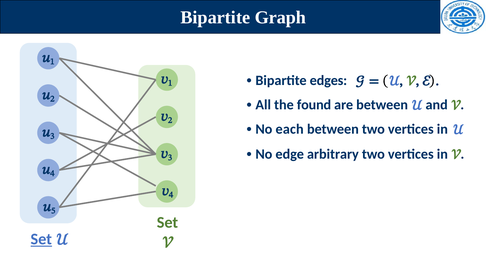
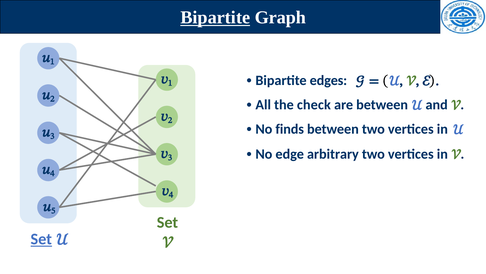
Bipartite underline: none -> present (215, 18)
found: found -> check (314, 105)
each: each -> finds (290, 129)
